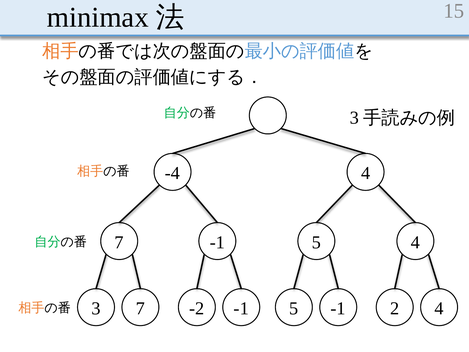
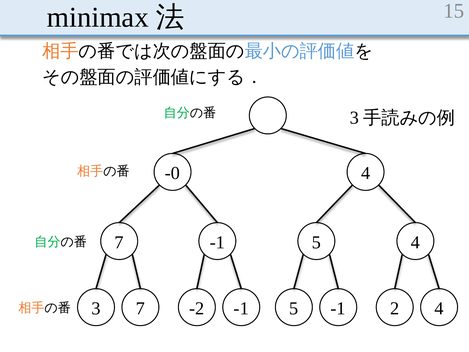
-4: -4 -> -0 (173, 173)
